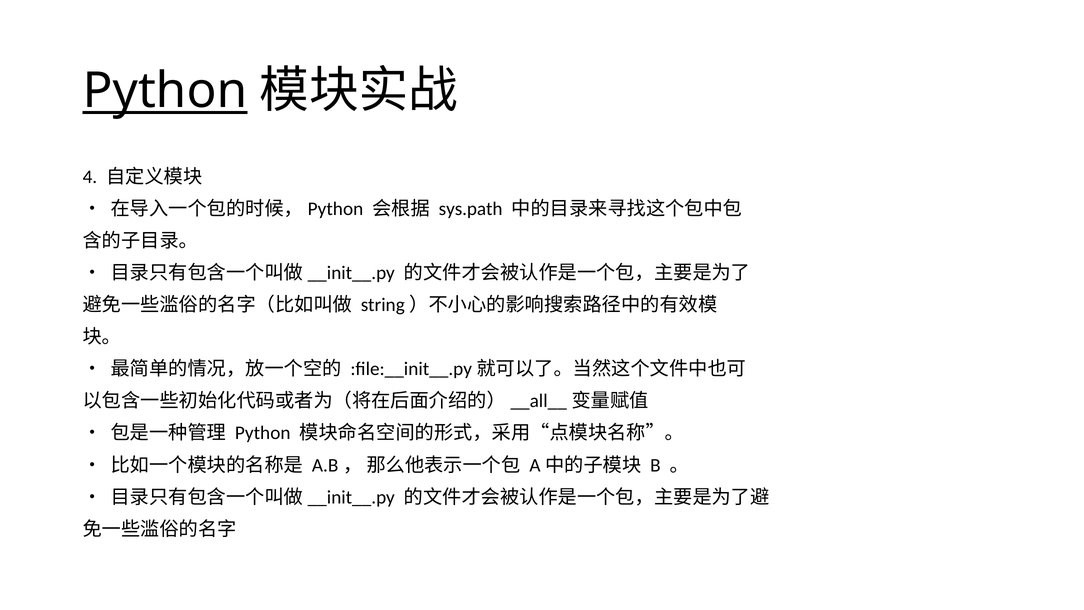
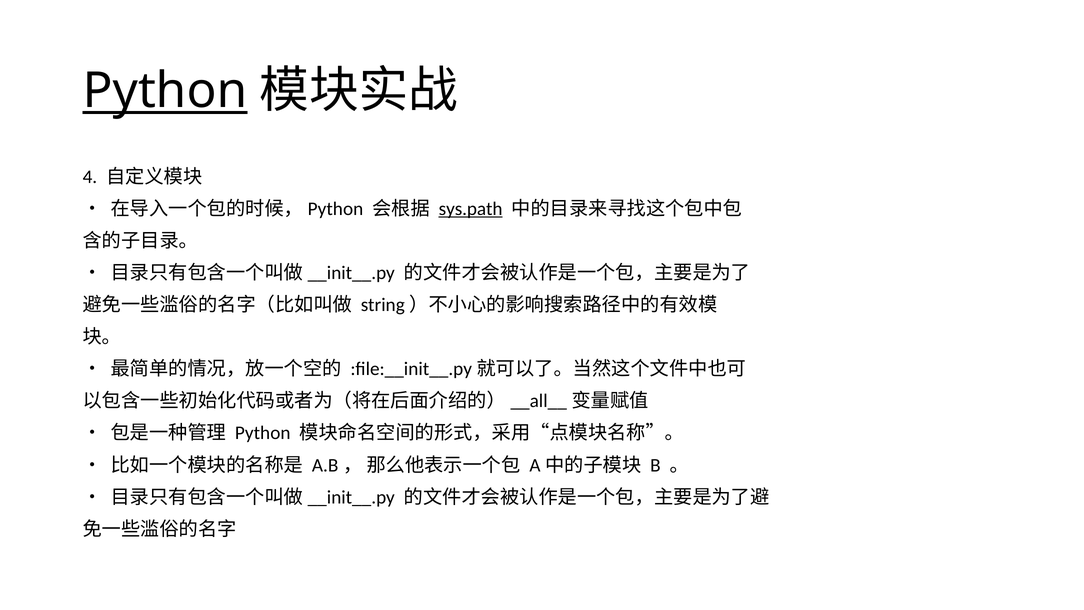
sys.path underline: none -> present (471, 209)
